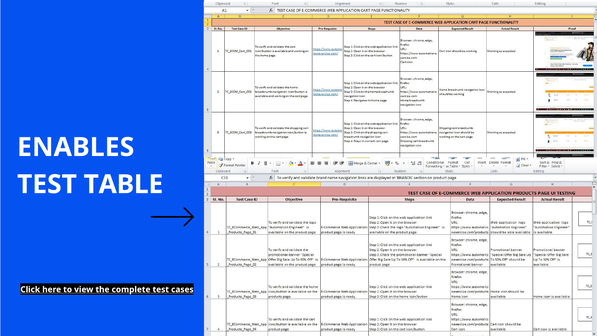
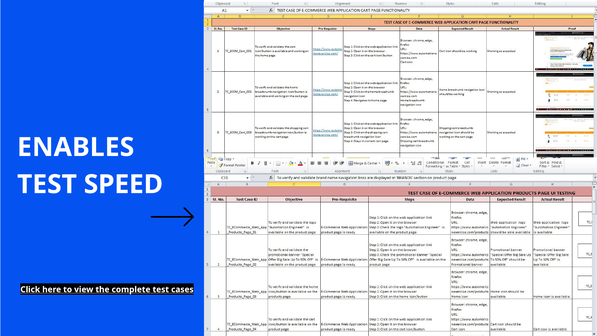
TABLE: TABLE -> SPEED (123, 184)
